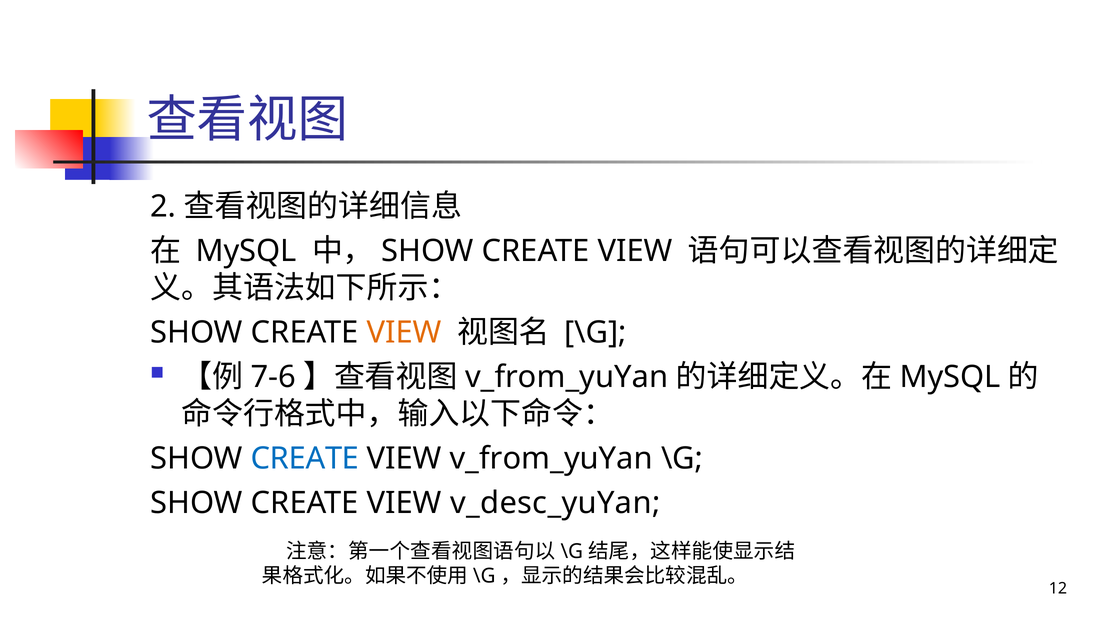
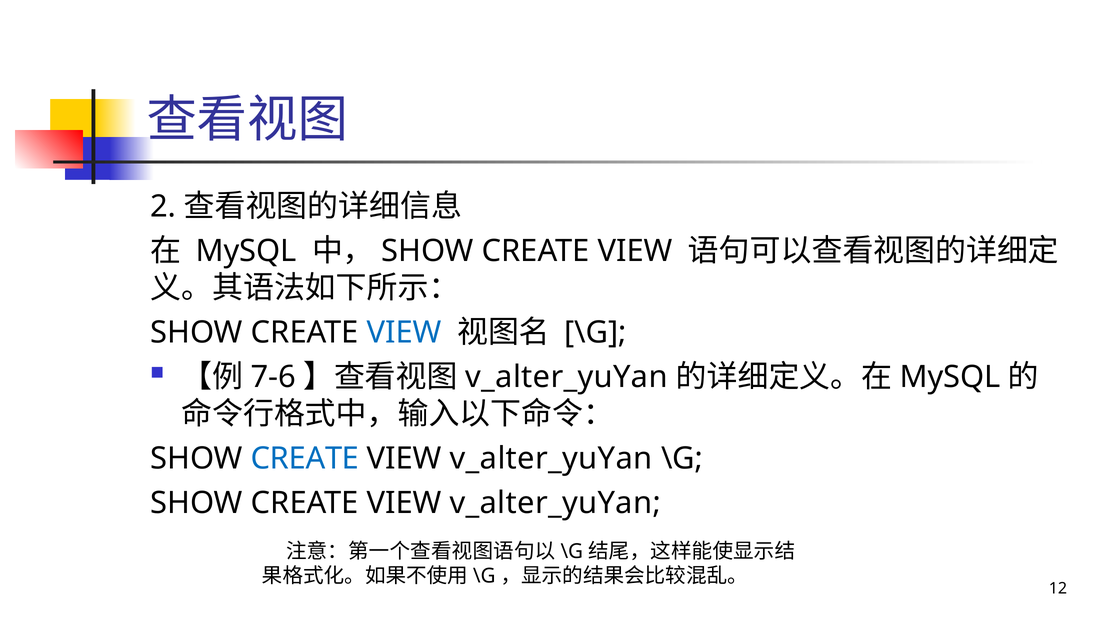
VIEW colour: orange -> blue (404, 333)
v_from_yuYan: v_from_yuYan -> v_alter_yuYan (567, 377)
v_from_yuYan: v_from_yuYan -> v_alter_yuYan (551, 459)
v_desc_yuYan: v_desc_yuYan -> v_alter_yuYan (555, 503)
